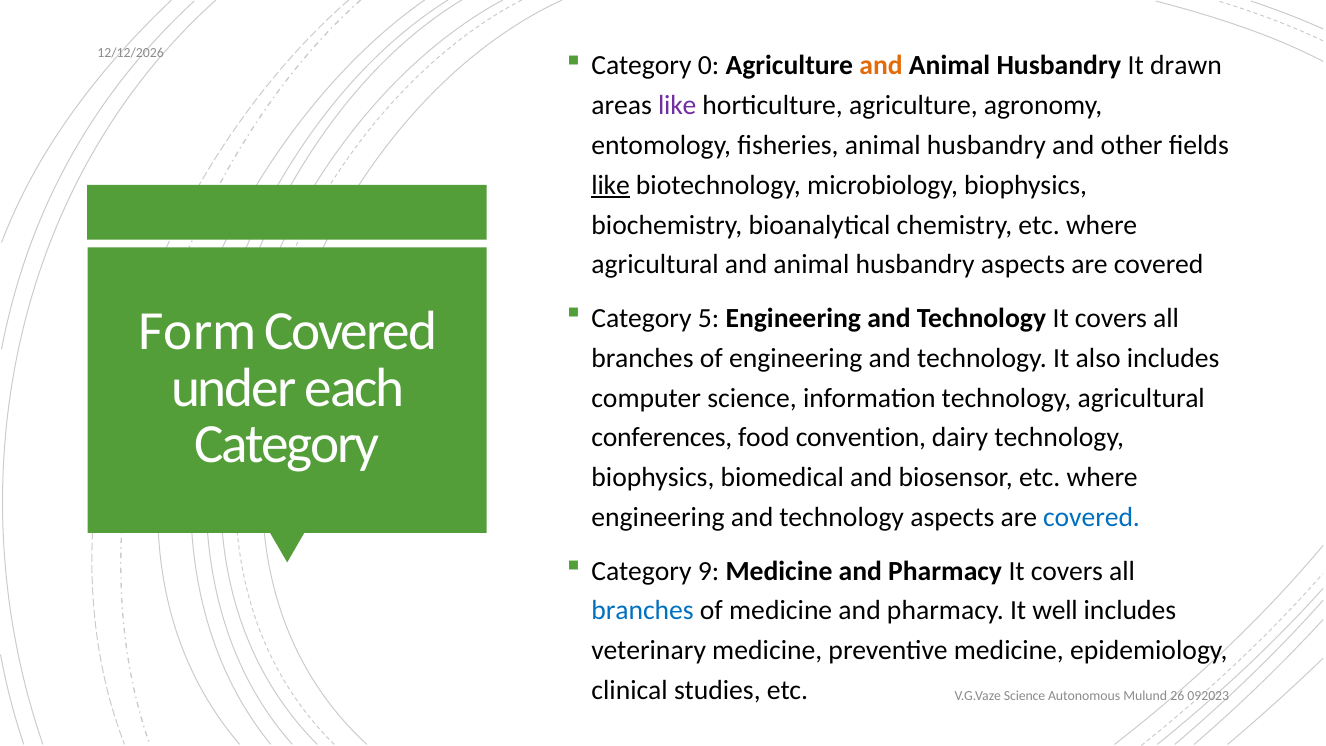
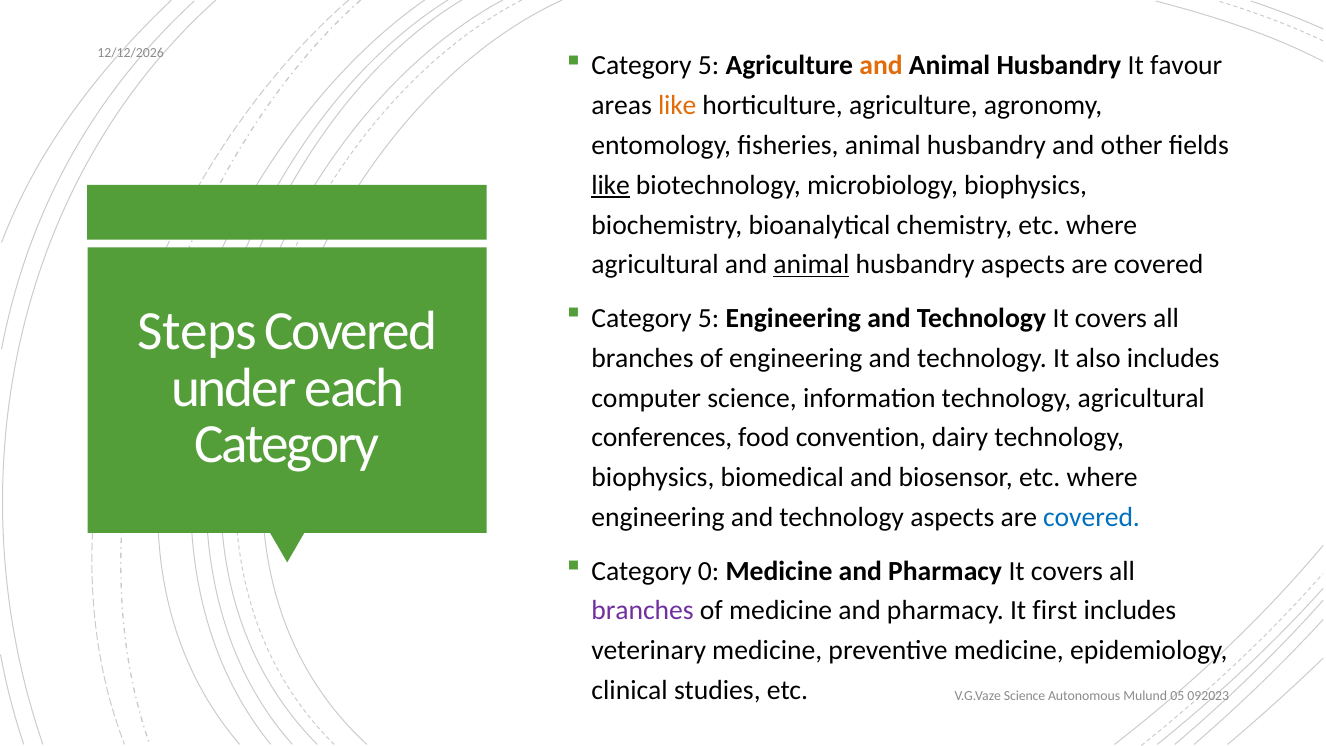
0: 0 -> 5 (709, 66)
drawn: drawn -> favour (1186, 66)
like colour: purple -> orange (677, 106)
animal underline: none -> present (811, 265)
Form: Form -> Steps (198, 331)
9: 9 -> 0 (709, 571)
branches colour: blue -> purple (643, 611)
well: well -> first (1055, 611)
26: 26 -> 05 (1177, 695)
